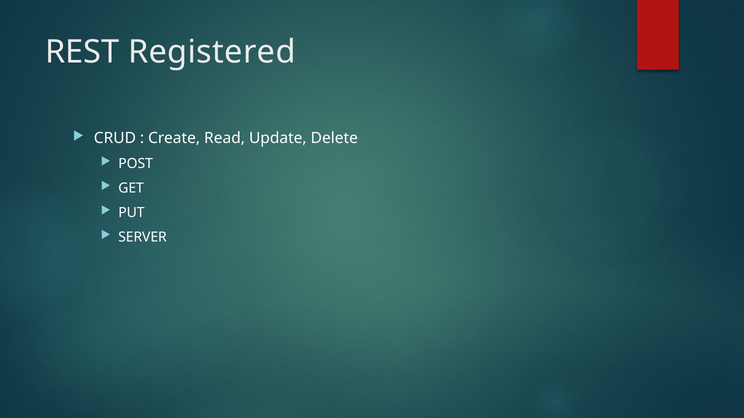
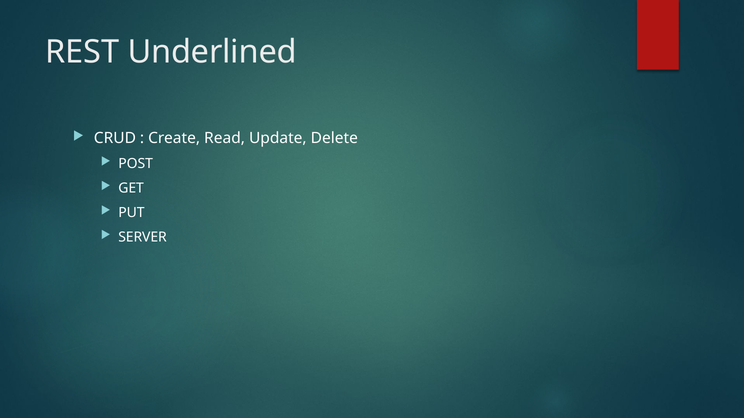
Registered: Registered -> Underlined (212, 52)
